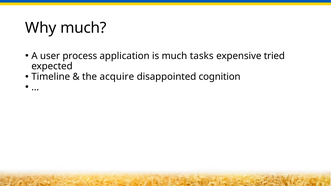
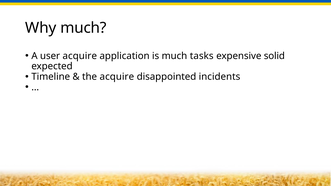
user process: process -> acquire (80, 56)
tried: tried -> solid (274, 56)
cognition: cognition -> incidents (220, 77)
